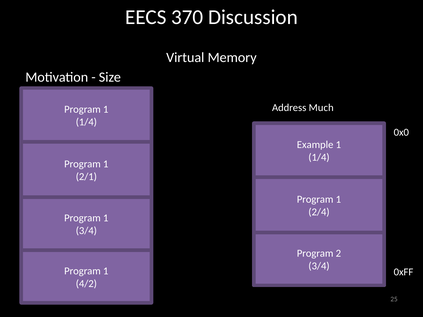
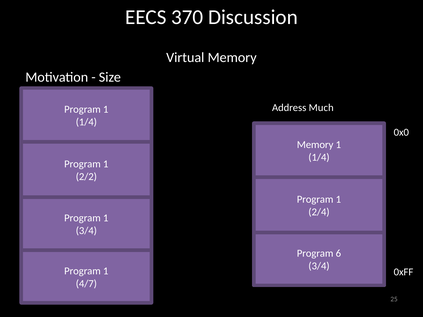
Example: Example -> Memory (315, 145)
2/1: 2/1 -> 2/2 (86, 177)
2: 2 -> 6 (338, 253)
4/2: 4/2 -> 4/7 (86, 284)
